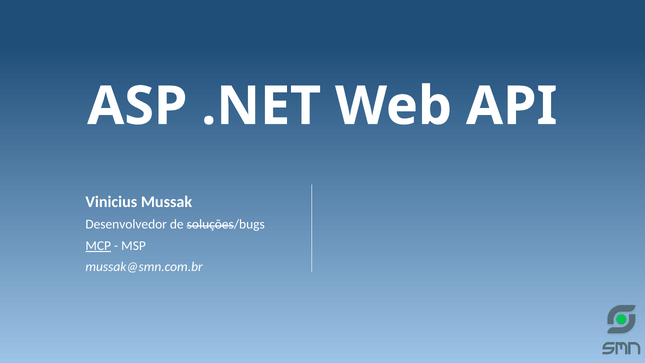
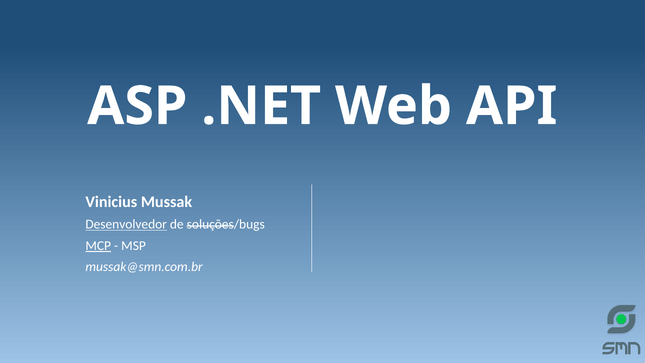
Desenvolvedor underline: none -> present (126, 224)
